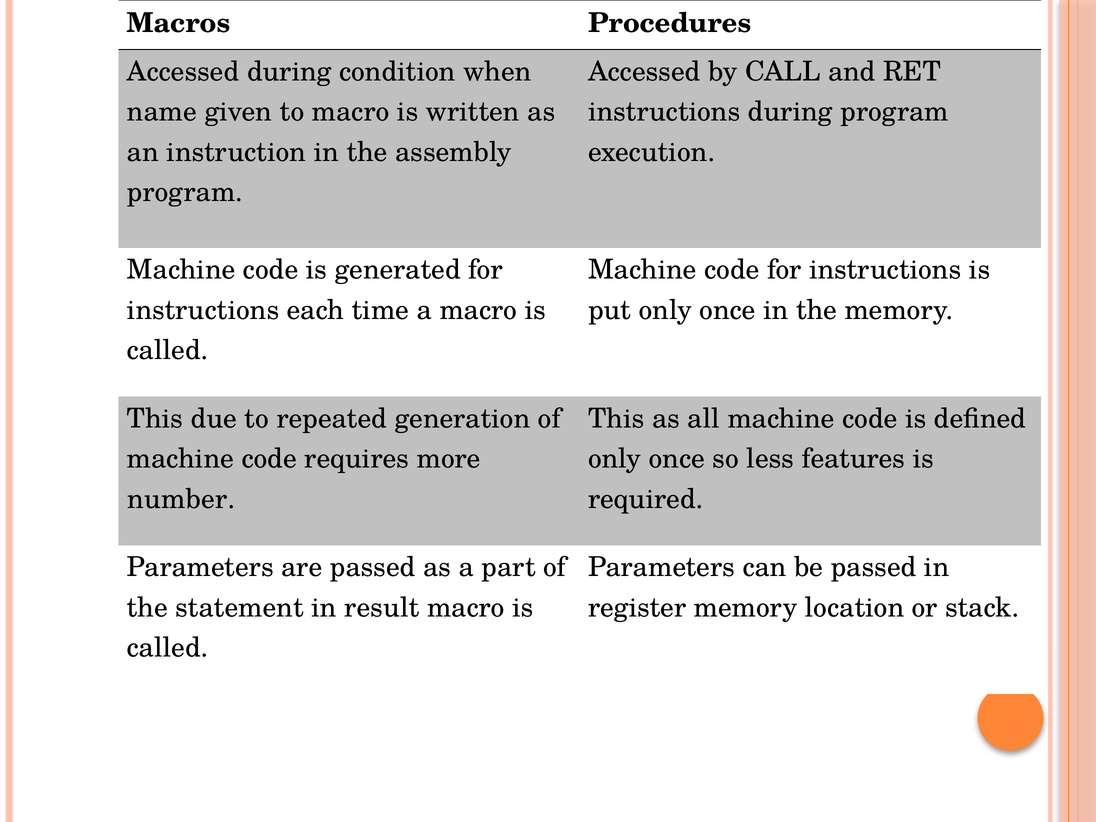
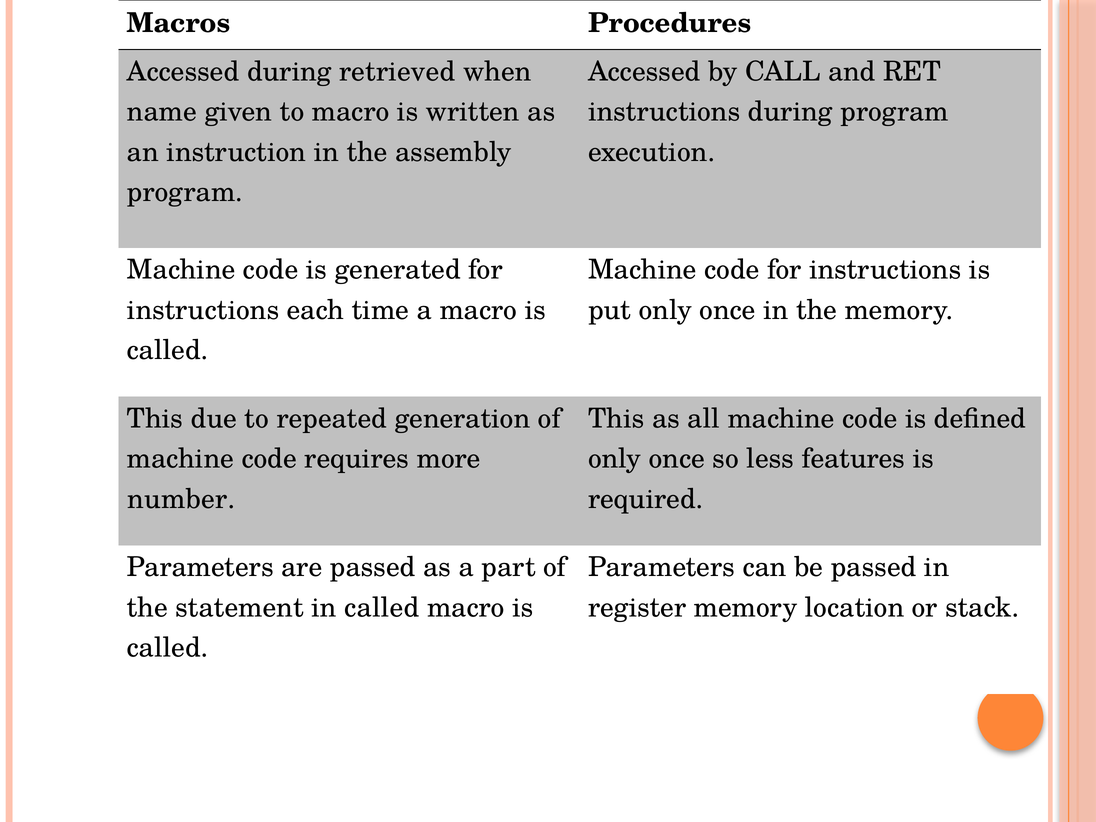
condition: condition -> retrieved (397, 72)
in result: result -> called (382, 608)
